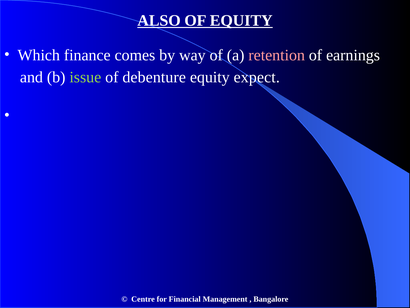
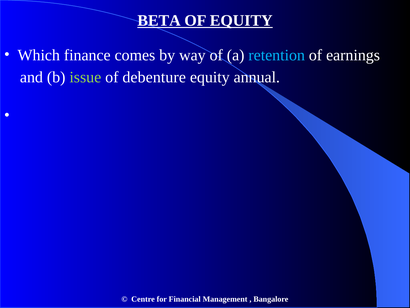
ALSO: ALSO -> BETA (159, 20)
retention colour: pink -> light blue (277, 55)
expect: expect -> annual (257, 77)
